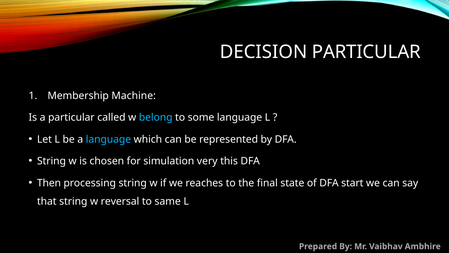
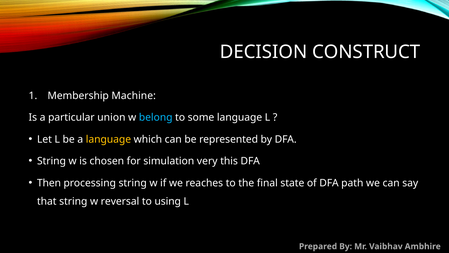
DECISION PARTICULAR: PARTICULAR -> CONSTRUCT (366, 52)
called: called -> union (111, 117)
language colour: light blue -> yellow (108, 139)
start: start -> path (352, 183)
same: same -> using (168, 201)
